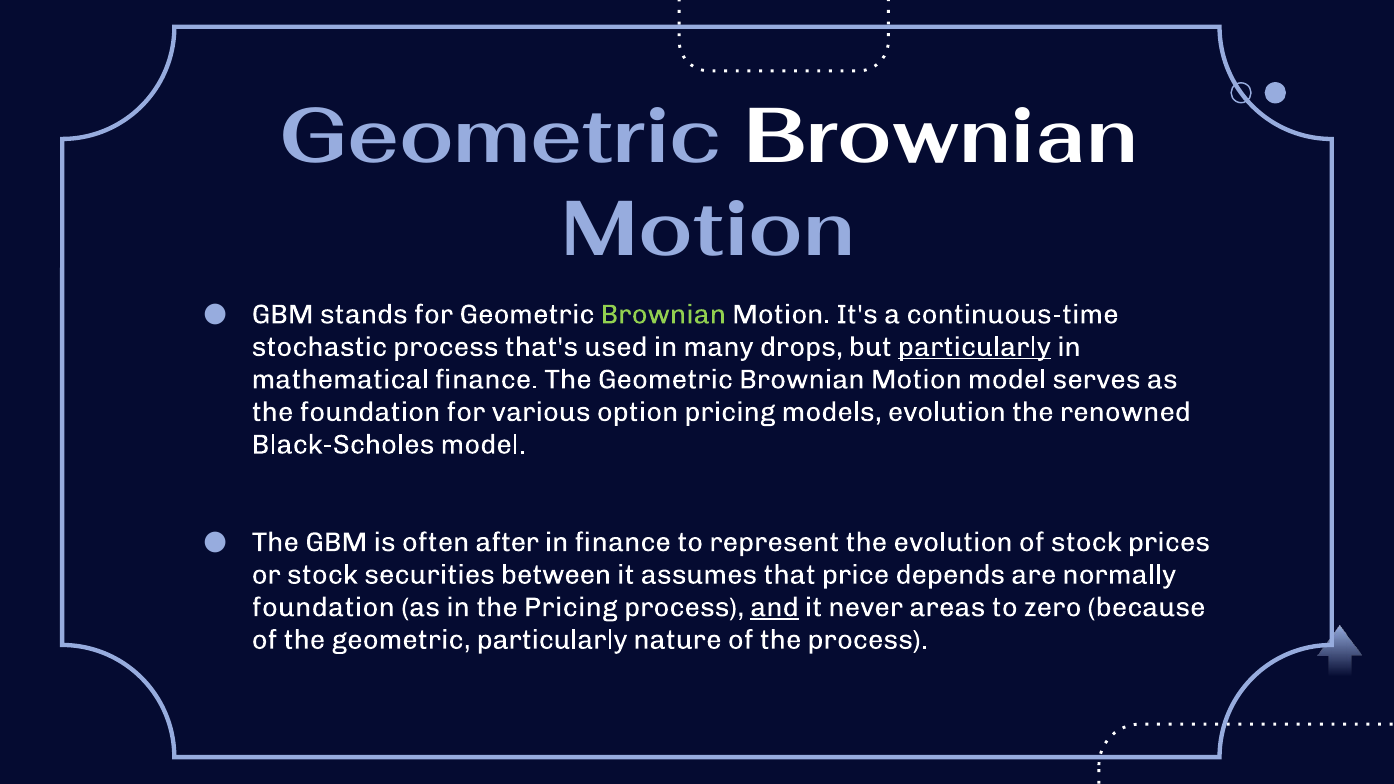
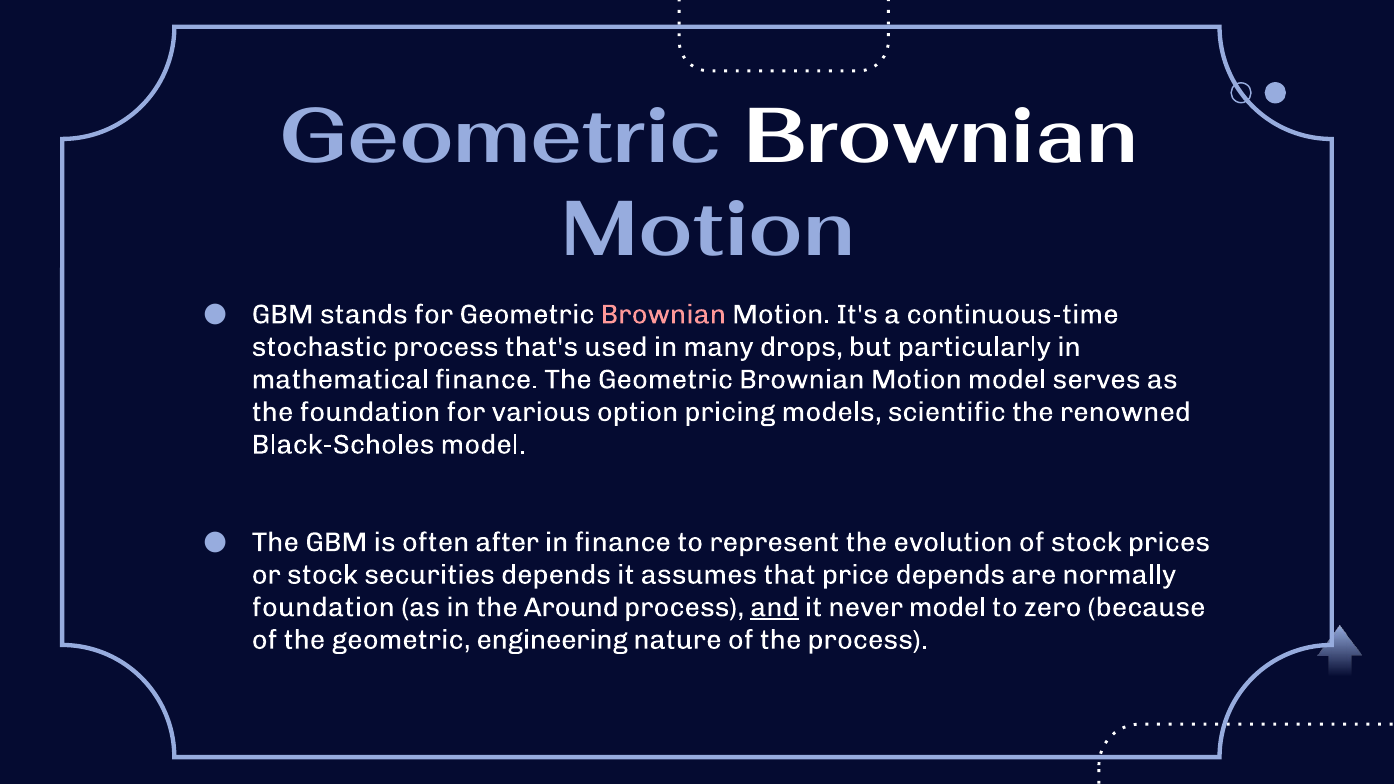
Brownian colour: light green -> pink (663, 314)
particularly underline: present -> none (974, 347)
models evolution: evolution -> scientific (947, 412)
securities between: between -> depends (556, 575)
the Pricing: Pricing -> Around (571, 607)
never areas: areas -> model (948, 607)
geometric particularly: particularly -> engineering (552, 640)
